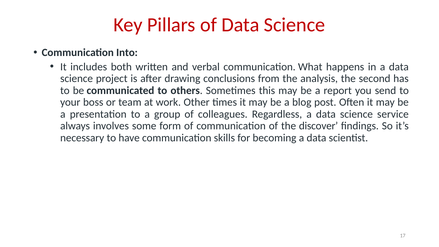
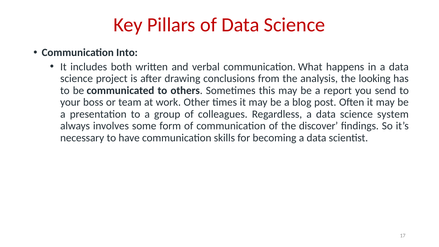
second: second -> looking (375, 79)
service: service -> system (393, 114)
